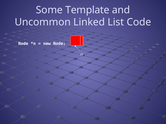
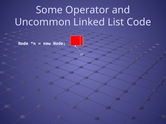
Template: Template -> Operator (87, 10)
